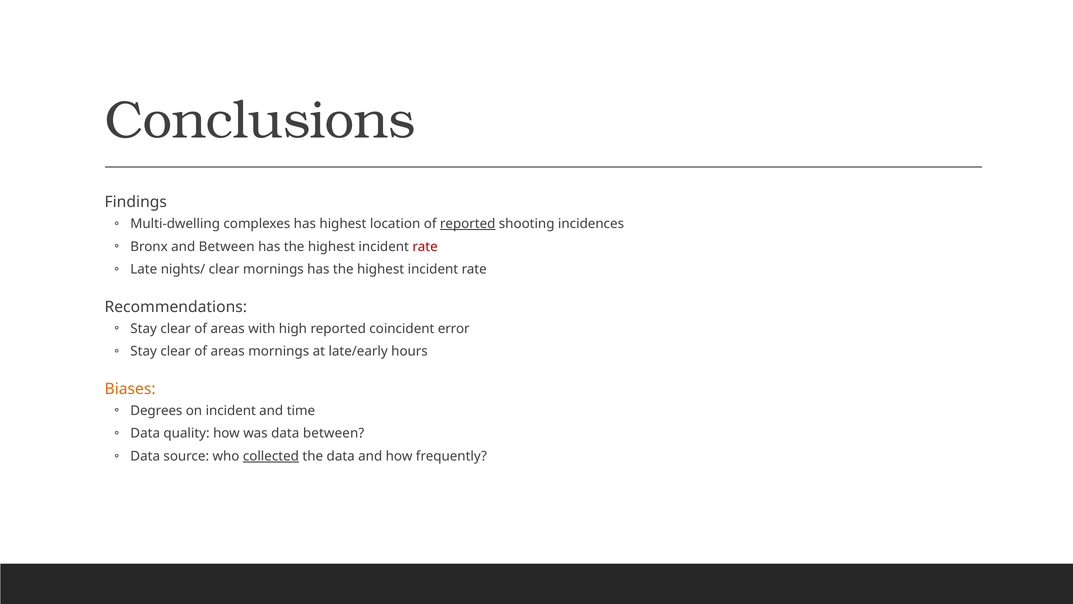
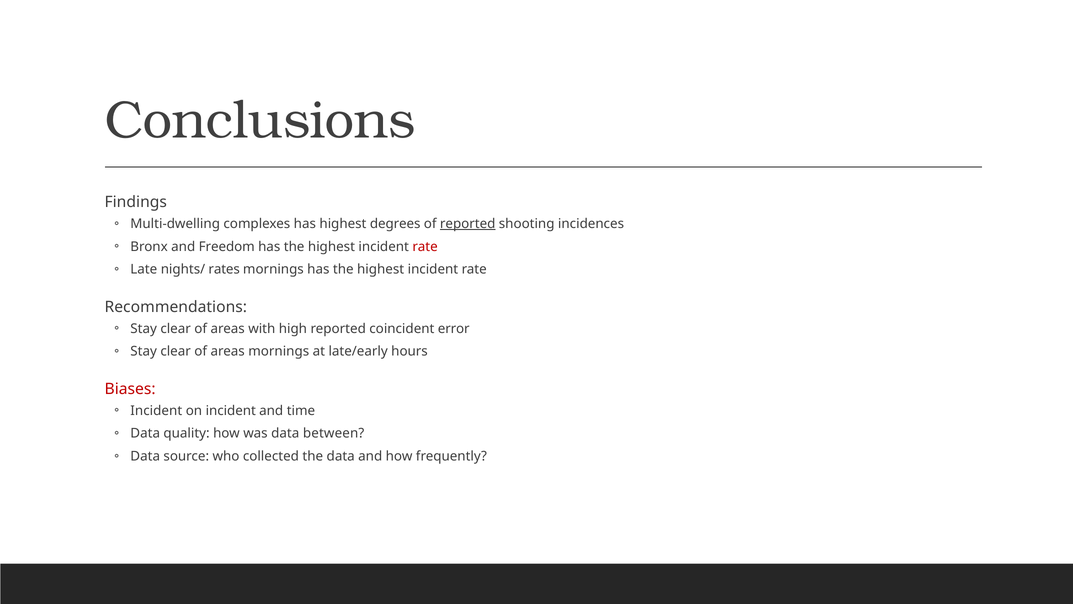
location: location -> degrees (395, 224)
and Between: Between -> Freedom (227, 247)
nights/ clear: clear -> rates (224, 269)
Biases colour: orange -> red (130, 389)
Degrees: Degrees -> Incident (156, 410)
collected underline: present -> none (271, 456)
